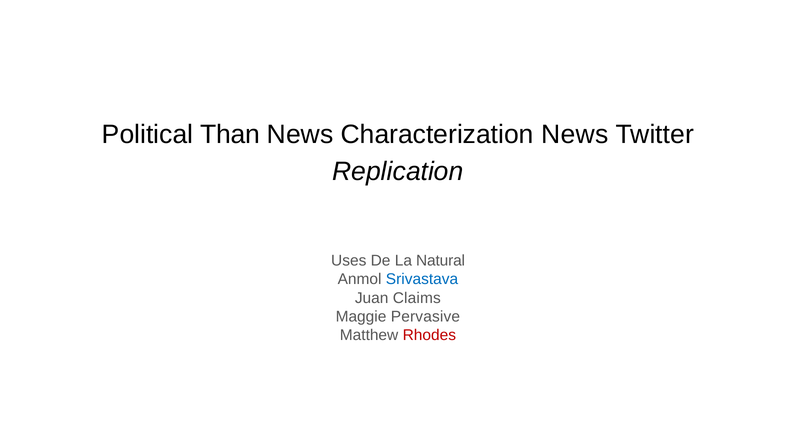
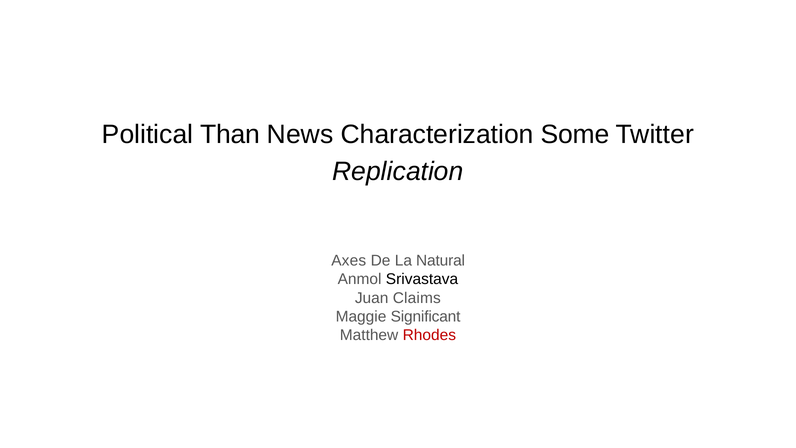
Characterization News: News -> Some (575, 135)
Uses: Uses -> Axes (349, 261)
Srivastava colour: blue -> black (422, 279)
Pervasive: Pervasive -> Significant (426, 316)
